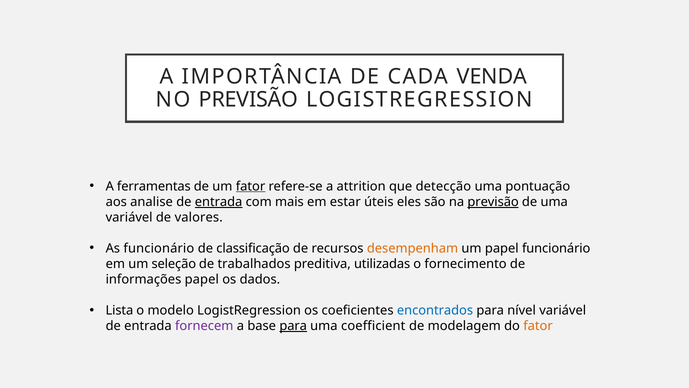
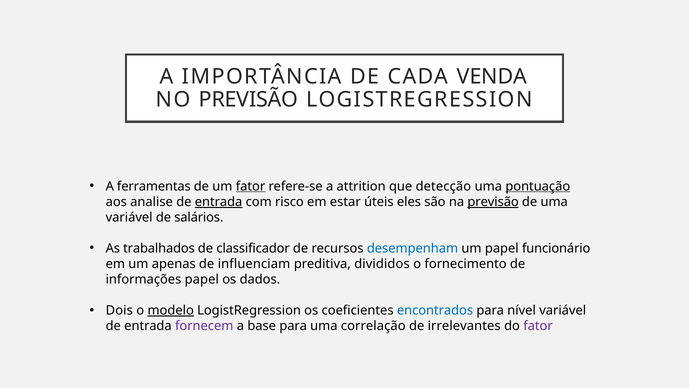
pontuação underline: none -> present (538, 186)
mais: mais -> risco (289, 202)
valores: valores -> salários (199, 217)
As funcionário: funcionário -> trabalhados (159, 248)
classificação: classificação -> classificador (253, 248)
desempenham colour: orange -> blue (413, 248)
seleção: seleção -> apenas (174, 264)
trabalhados: trabalhados -> influenciam (254, 264)
utilizadas: utilizadas -> divididos (382, 264)
Lista: Lista -> Dois (119, 310)
modelo underline: none -> present (171, 310)
para underline: present -> none (293, 326)
coefficient: coefficient -> correlação (373, 326)
modelagem: modelagem -> irrelevantes (464, 326)
fator colour: orange -> purple (538, 326)
